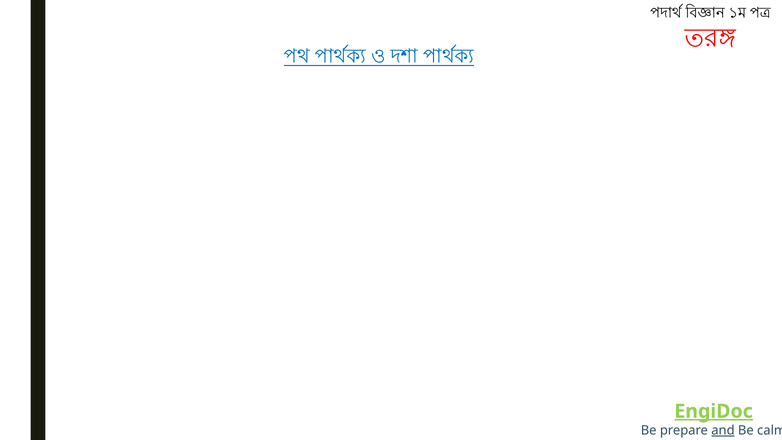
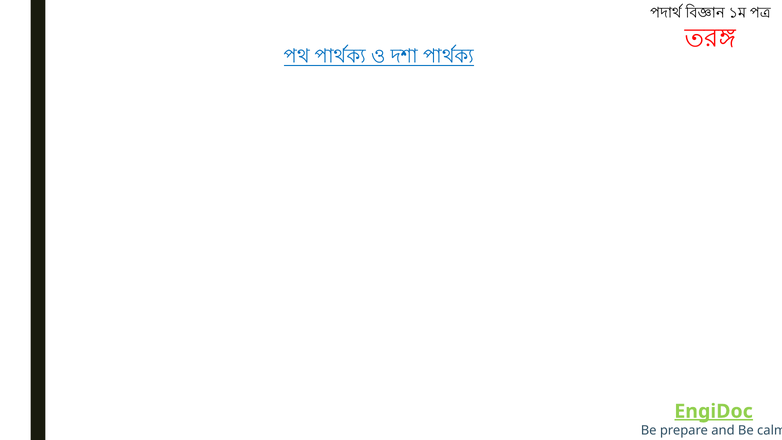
and underline: present -> none (723, 430)
